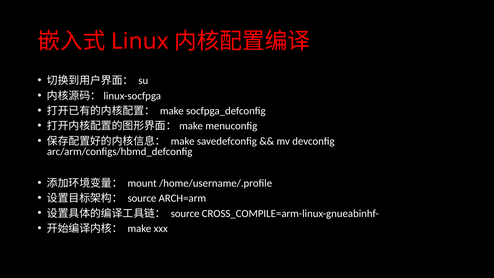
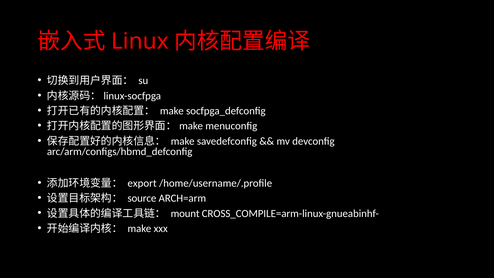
mount: mount -> export (142, 183)
source: source -> mount (185, 213)
